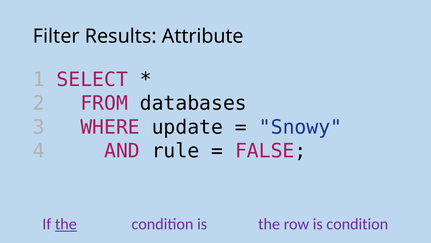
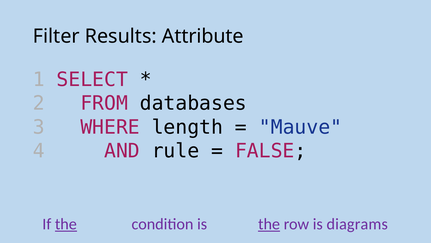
update: update -> length (187, 127)
Snowy: Snowy -> Mauve (301, 127)
the underline: none -> present (269, 224)
is condition: condition -> diagrams (357, 224)
